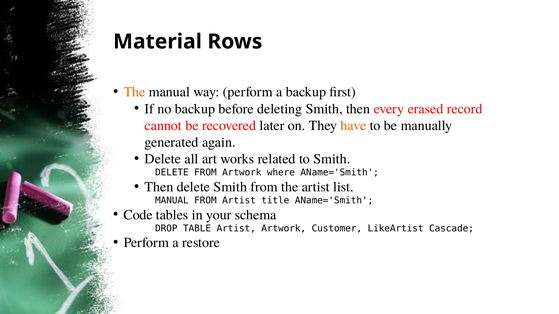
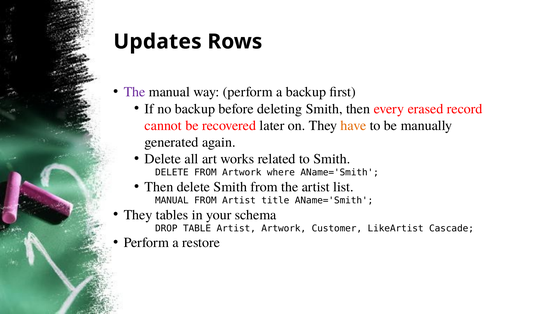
Material: Material -> Updates (158, 42)
The colour: orange -> purple (135, 92)
Code: Code -> They (138, 215)
